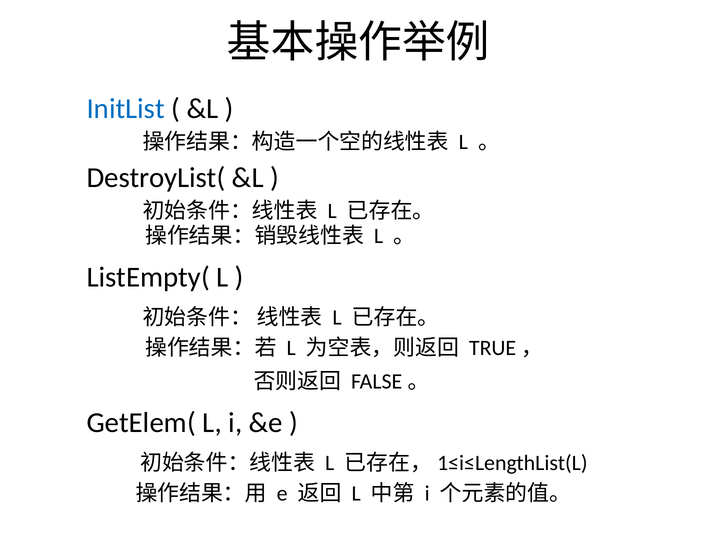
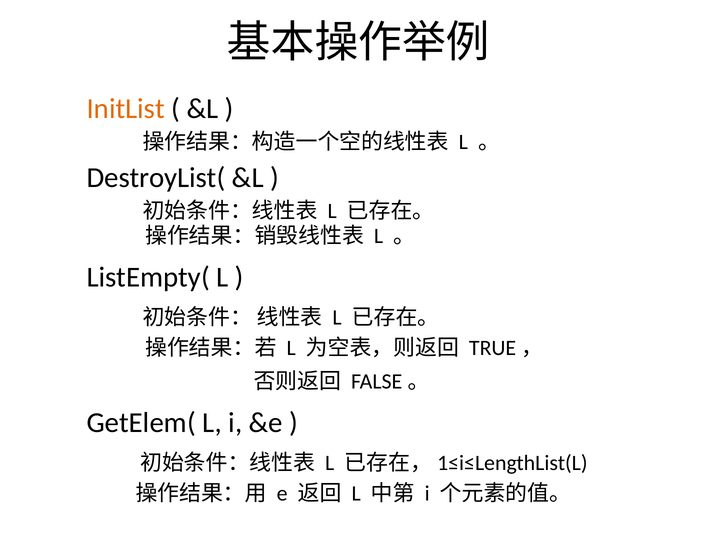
InitList colour: blue -> orange (126, 109)
